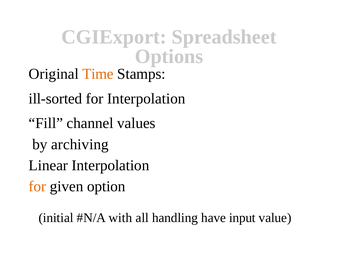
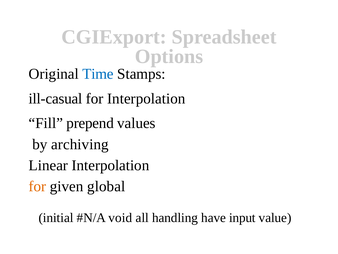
Time colour: orange -> blue (98, 74)
ill-sorted: ill-sorted -> ill-casual (55, 98)
channel: channel -> prepend (90, 123)
option: option -> global (106, 186)
with: with -> void (120, 217)
